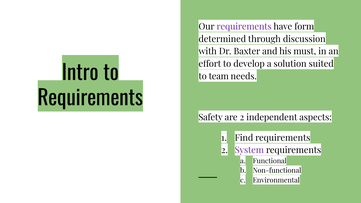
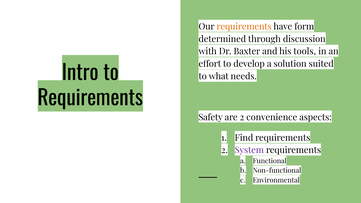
requirements colour: purple -> orange (244, 27)
must: must -> tools (305, 52)
team: team -> what (219, 76)
independent: independent -> convenience (272, 117)
